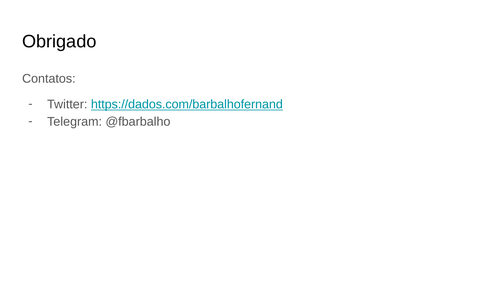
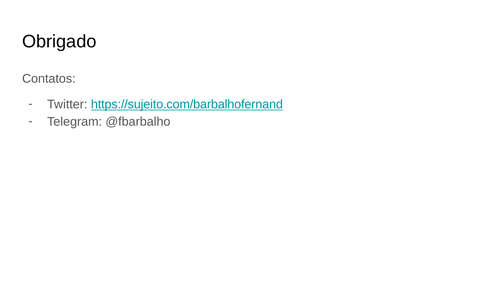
https://dados.com/barbalhofernand: https://dados.com/barbalhofernand -> https://sujeito.com/barbalhofernand (187, 104)
